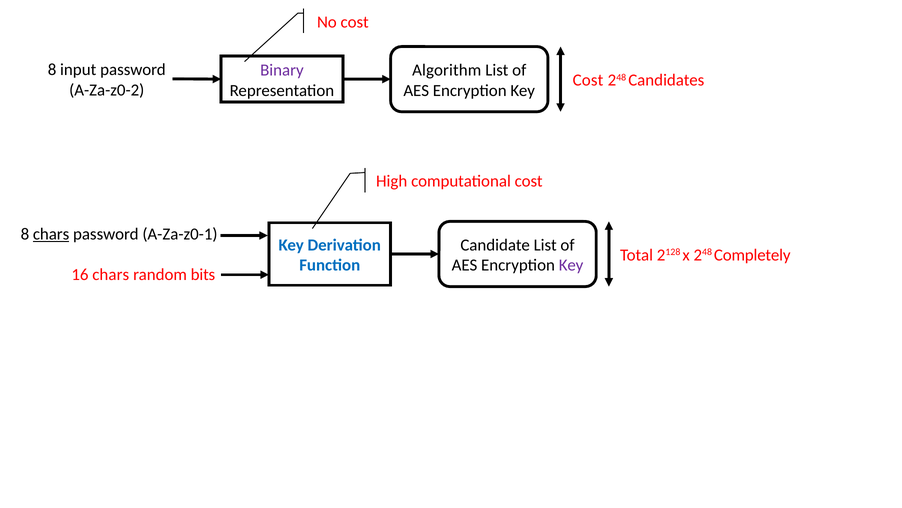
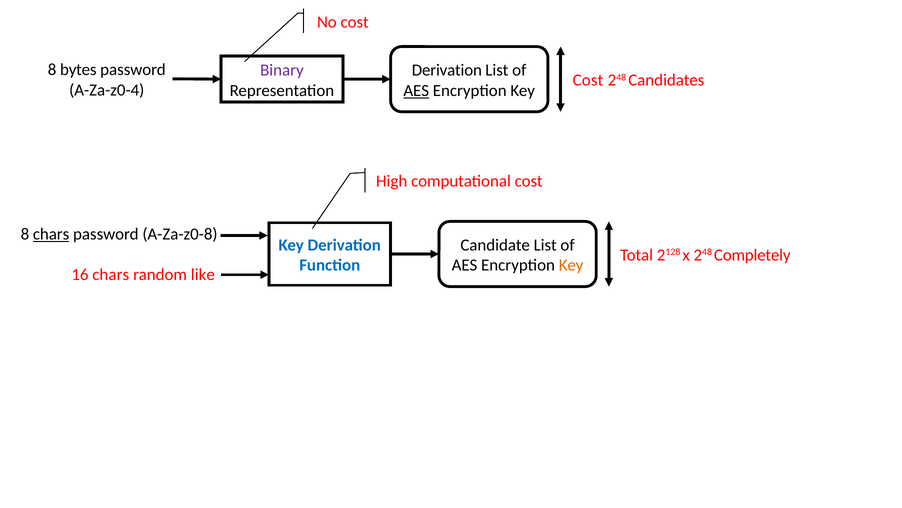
input: input -> bytes (78, 70)
Algorithm: Algorithm -> Derivation (447, 70)
A-Za-z0-2: A-Za-z0-2 -> A-Za-z0-4 (107, 90)
AES underline: none -> present (416, 90)
A-Za-z0-1: A-Za-z0-1 -> A-Za-z0-8 (180, 234)
Key colour: purple -> orange (571, 265)
bits: bits -> like (203, 274)
